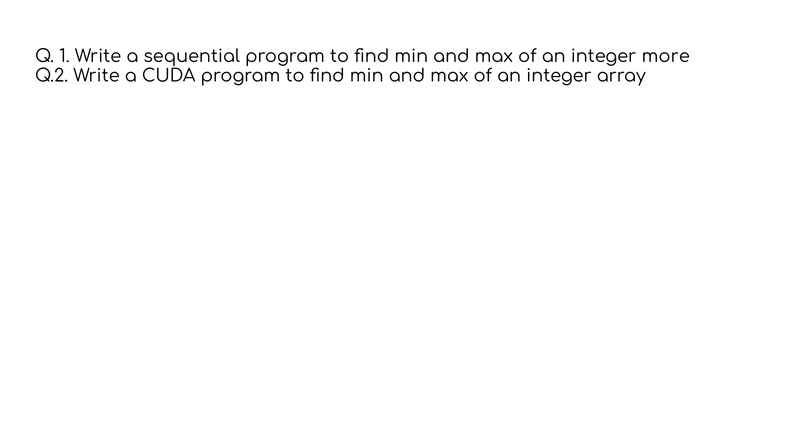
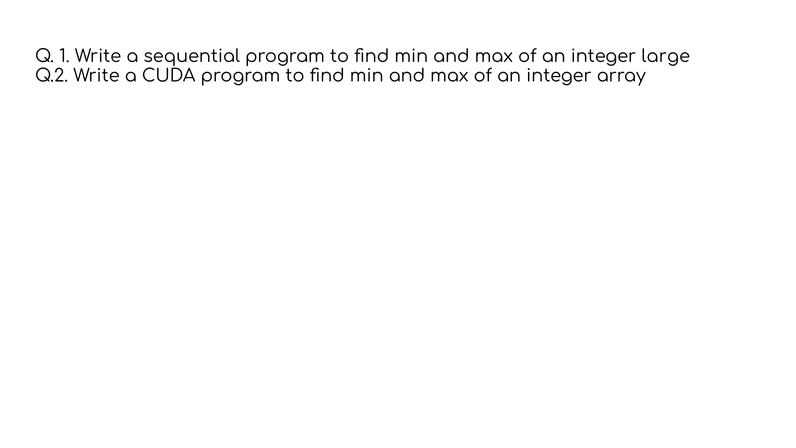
more: more -> large (666, 56)
